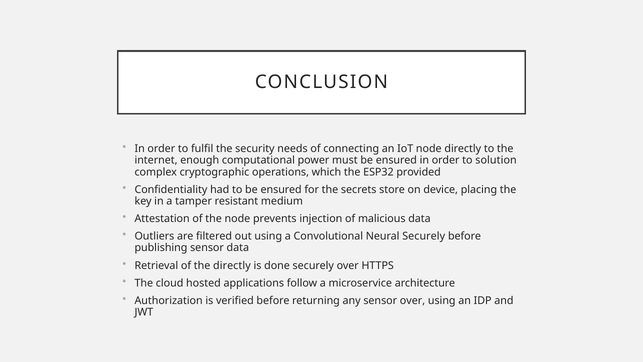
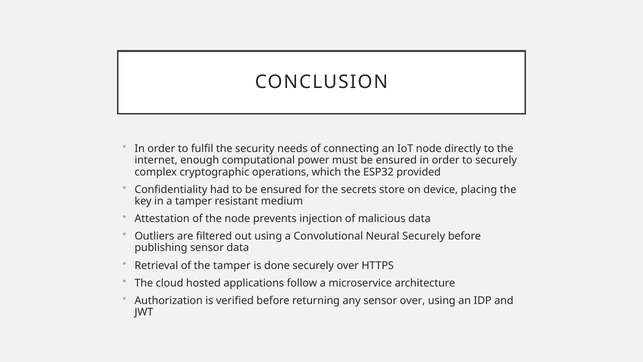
to solution: solution -> securely (496, 160)
the directly: directly -> tamper (232, 265)
